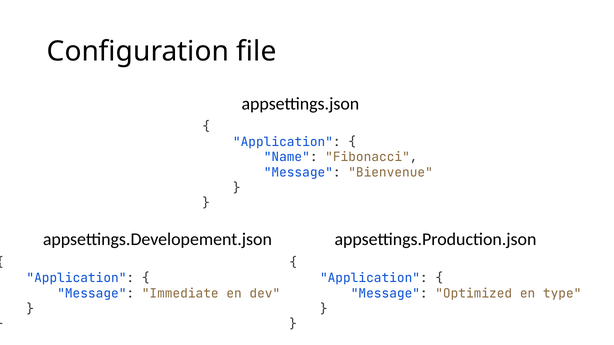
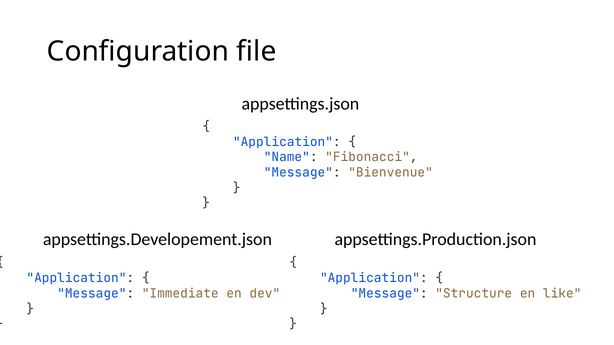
Optimized: Optimized -> Structure (474, 294)
type: type -> like (562, 294)
